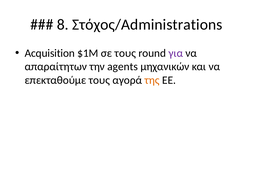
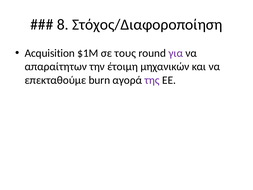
Στόχος/Administrations: Στόχος/Administrations -> Στόχος/Διαφοροποίηση (147, 24)
agents: agents -> έτοιμη (123, 67)
επεκταθούμε τους: τους -> burn (99, 80)
της colour: orange -> purple (152, 80)
